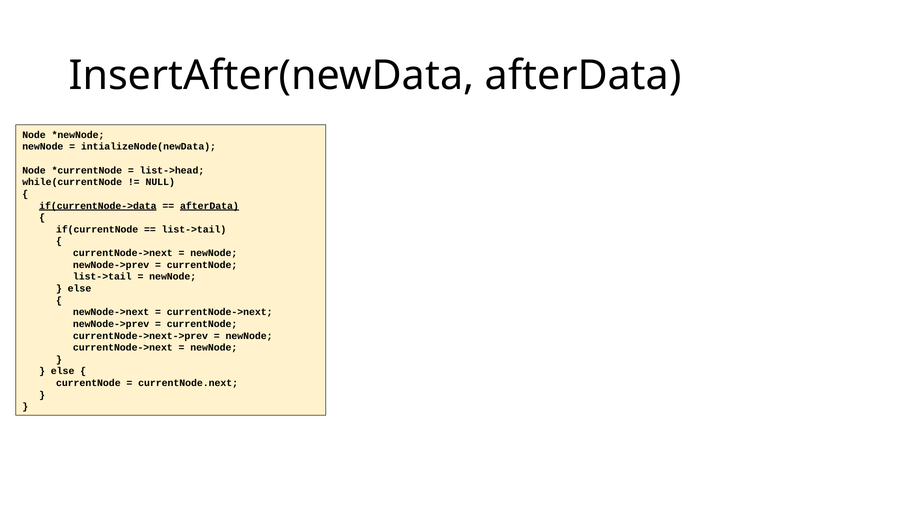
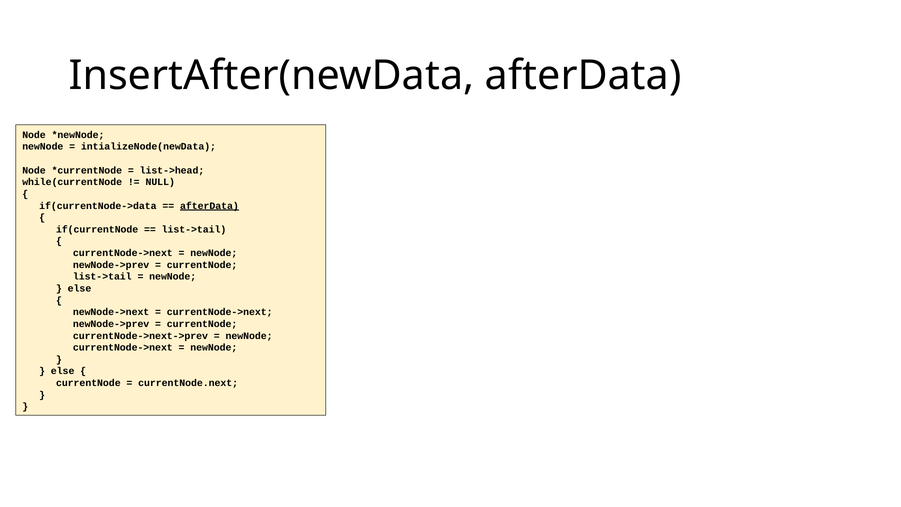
if(currentNode->data underline: present -> none (98, 206)
